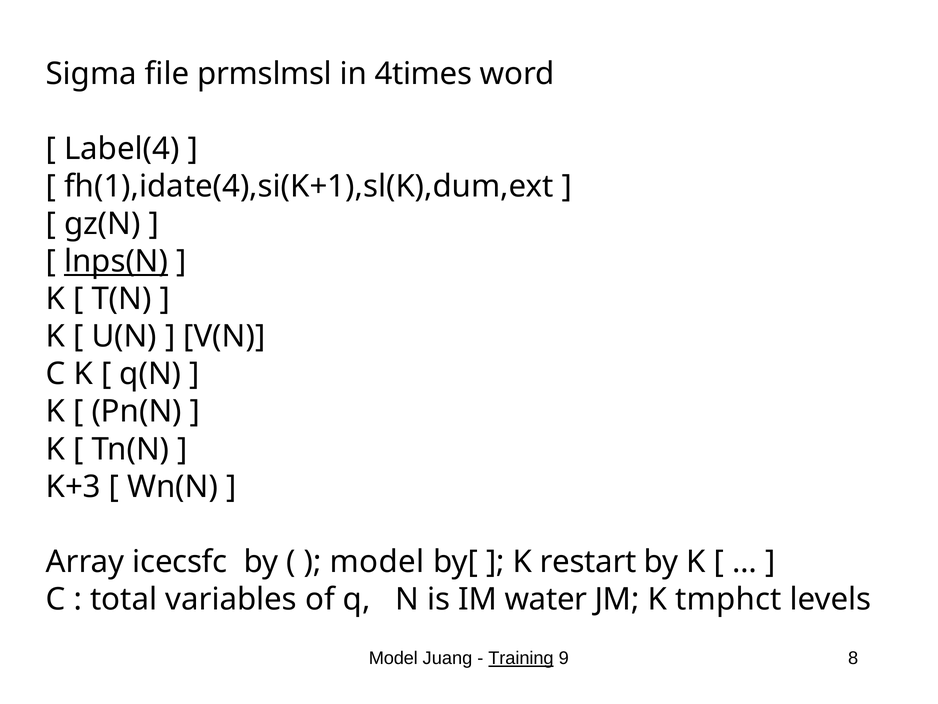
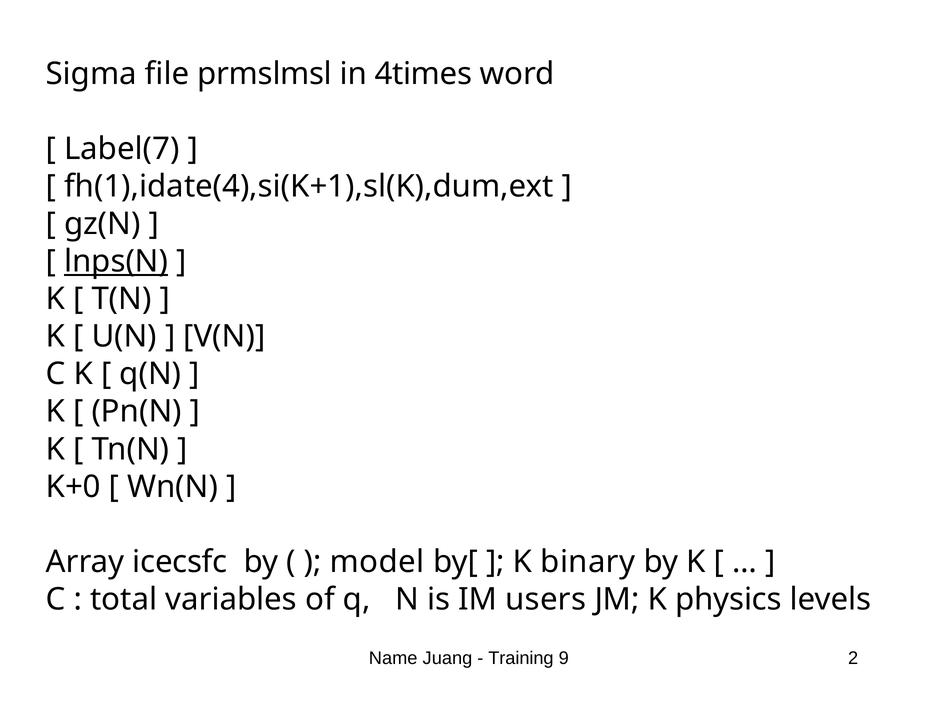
Label(4: Label(4 -> Label(7 (122, 149)
K+3: K+3 -> K+0 (73, 486)
restart: restart -> binary (588, 561)
water: water -> users (546, 599)
tmphct: tmphct -> physics (729, 599)
Model: Model -> Name (393, 658)
Training underline: present -> none (521, 658)
8: 8 -> 2 (853, 658)
